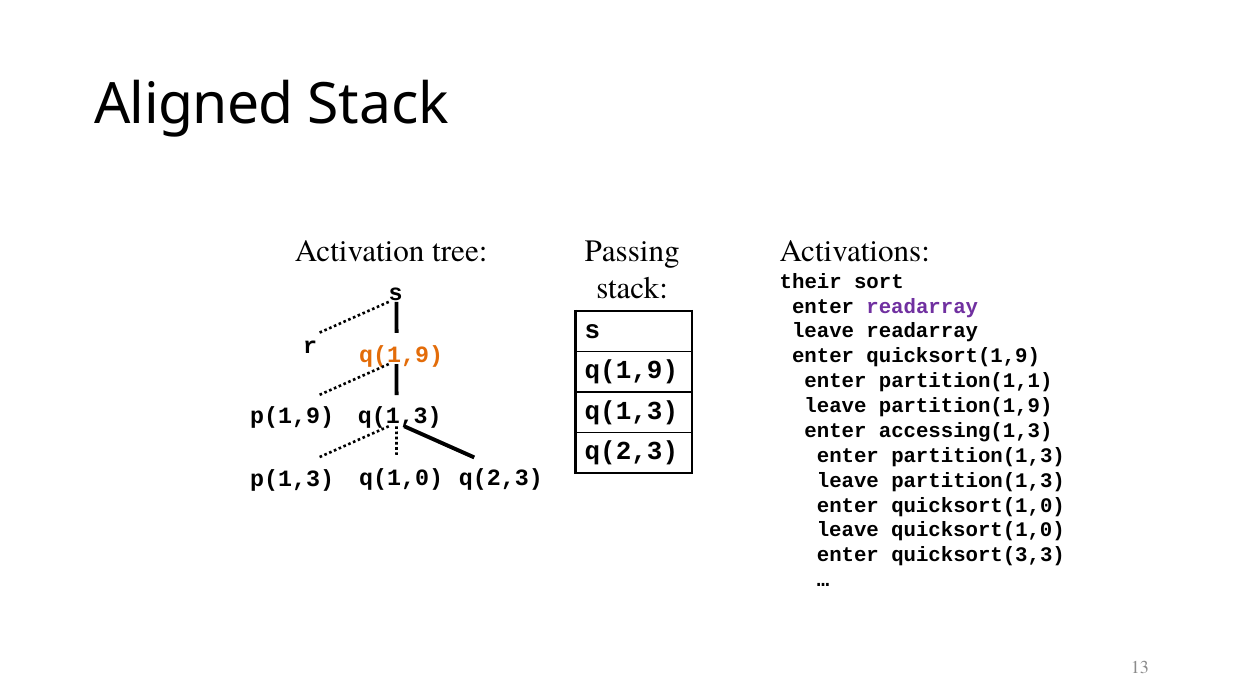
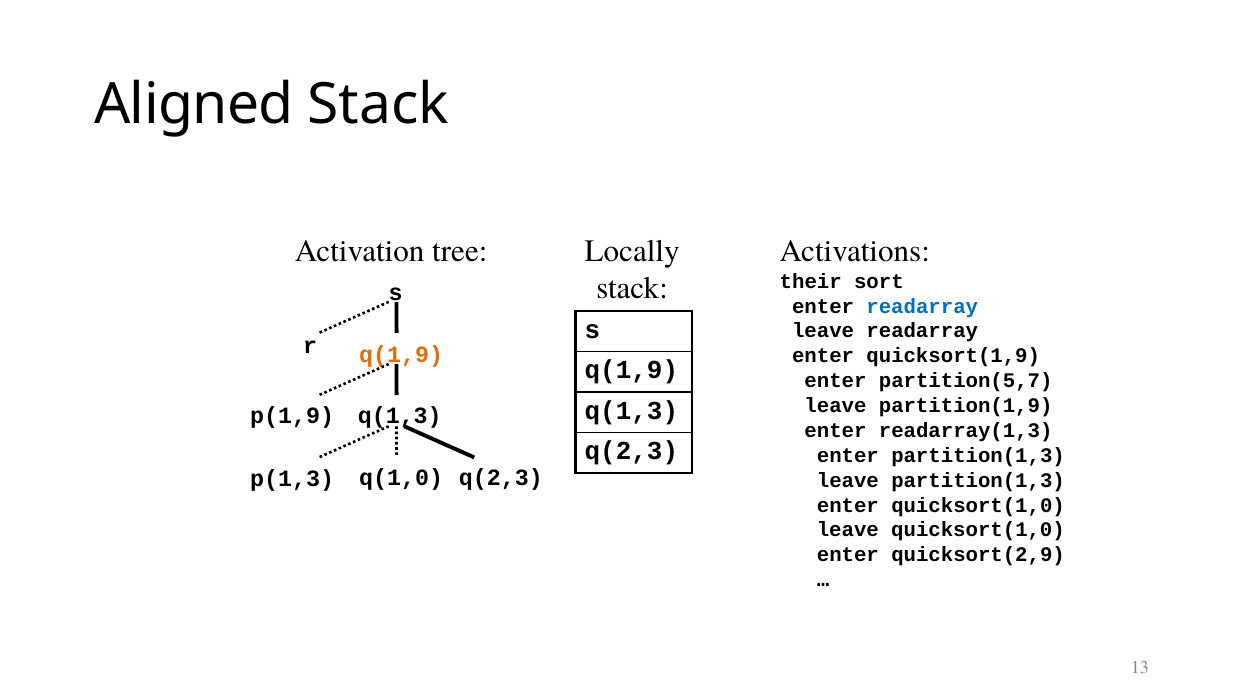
Passing: Passing -> Locally (632, 251)
readarray colour: purple -> blue (922, 306)
partition(1,1: partition(1,1 -> partition(5,7 (966, 381)
accessing(1,3: accessing(1,3 -> readarray(1,3 (966, 430)
quicksort(3,3: quicksort(3,3 -> quicksort(2,9 (978, 555)
